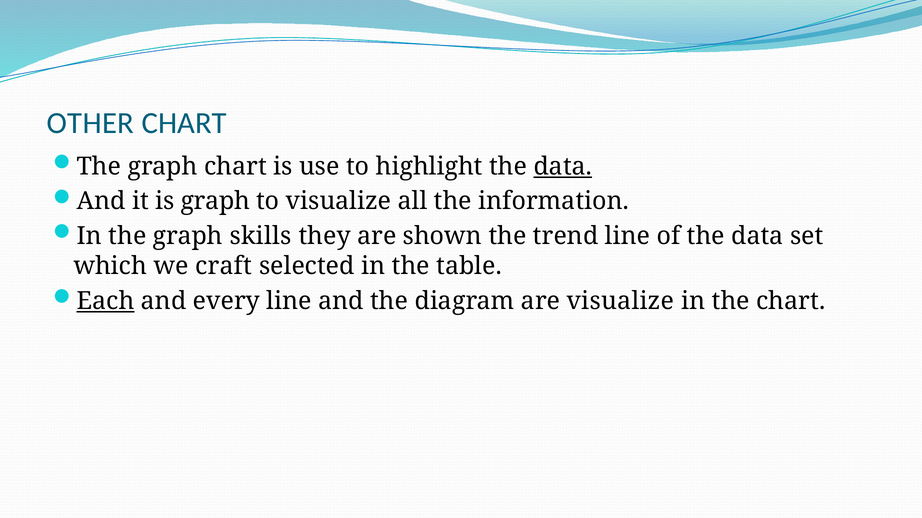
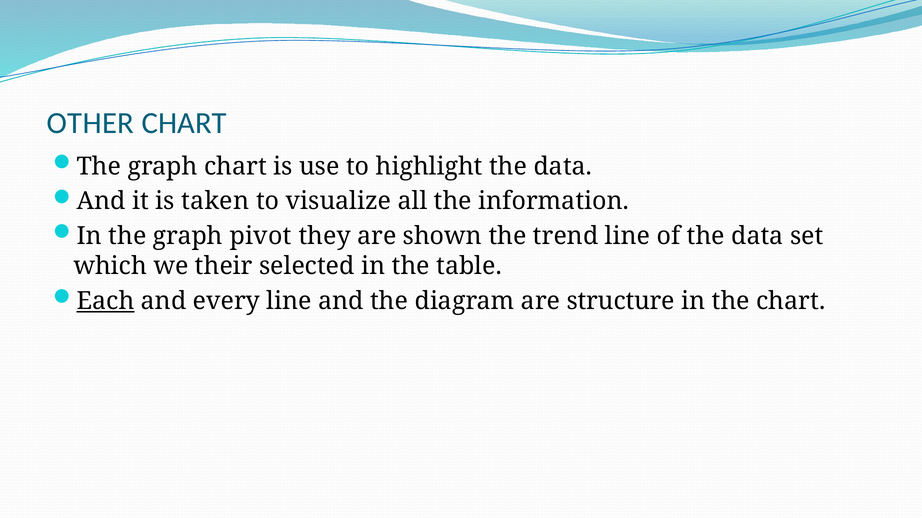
data underline: present -> none (563, 166)
is graph: graph -> taken (215, 201)
skills: skills -> pivot (261, 236)
craft: craft -> their (224, 266)
are visualize: visualize -> structure (621, 301)
